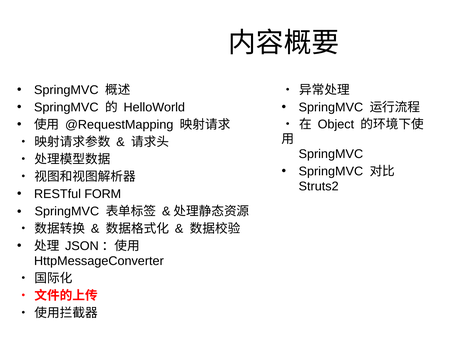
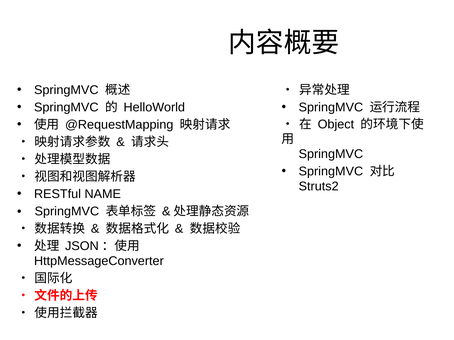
FORM: FORM -> NAME (103, 194)
